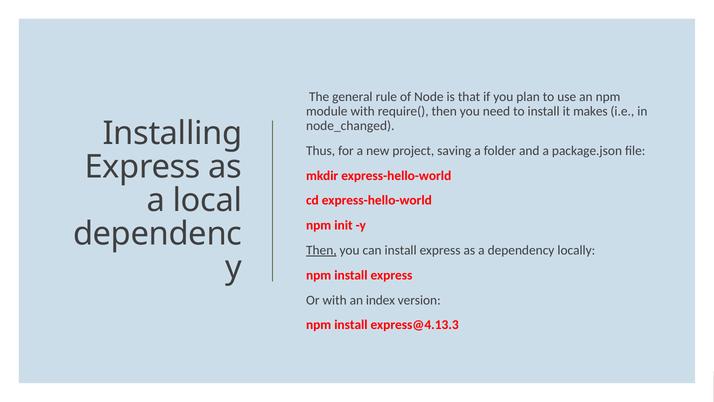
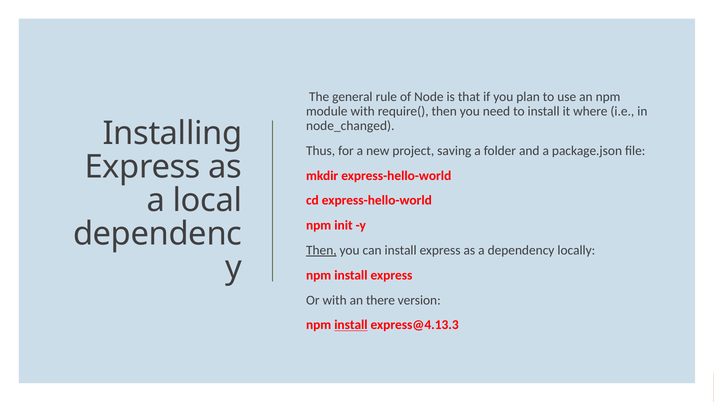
makes: makes -> where (590, 111)
index: index -> there (380, 300)
install underline: none -> present (351, 325)
